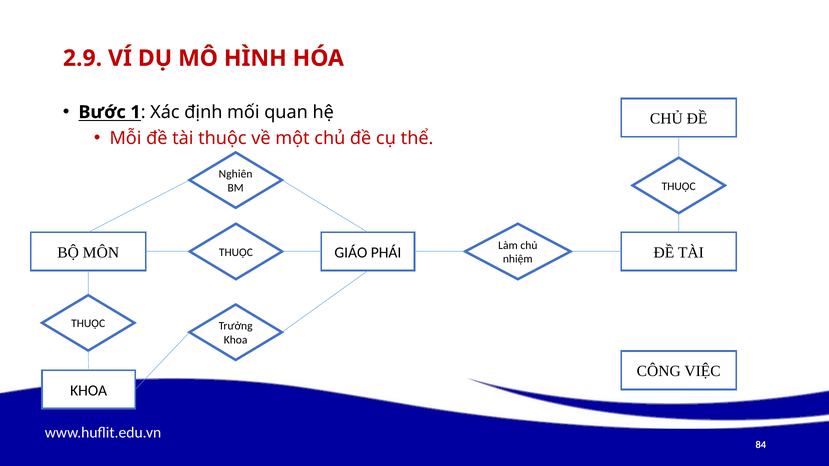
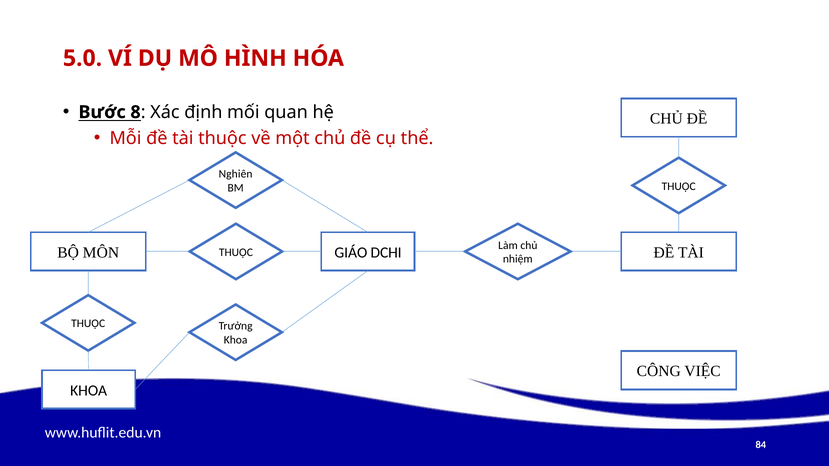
2.9: 2.9 -> 5.0 (83, 58)
1: 1 -> 8 (136, 112)
PHÁI: PHÁI -> DCHI (386, 253)
